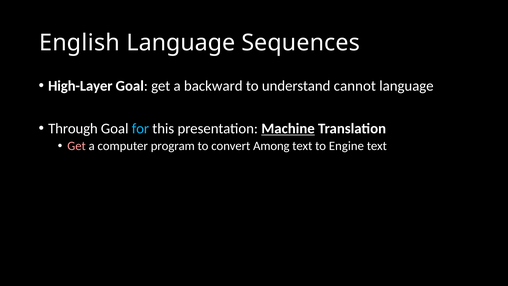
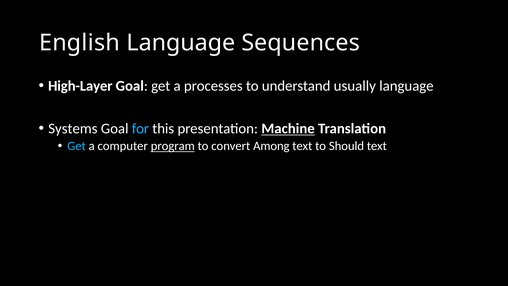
backward: backward -> processes (213, 86)
cannot: cannot -> usually (355, 86)
Through: Through -> Systems (73, 128)
Get colour: pink -> light blue (77, 146)
program underline: none -> present (173, 146)
Engine: Engine -> Should (346, 146)
